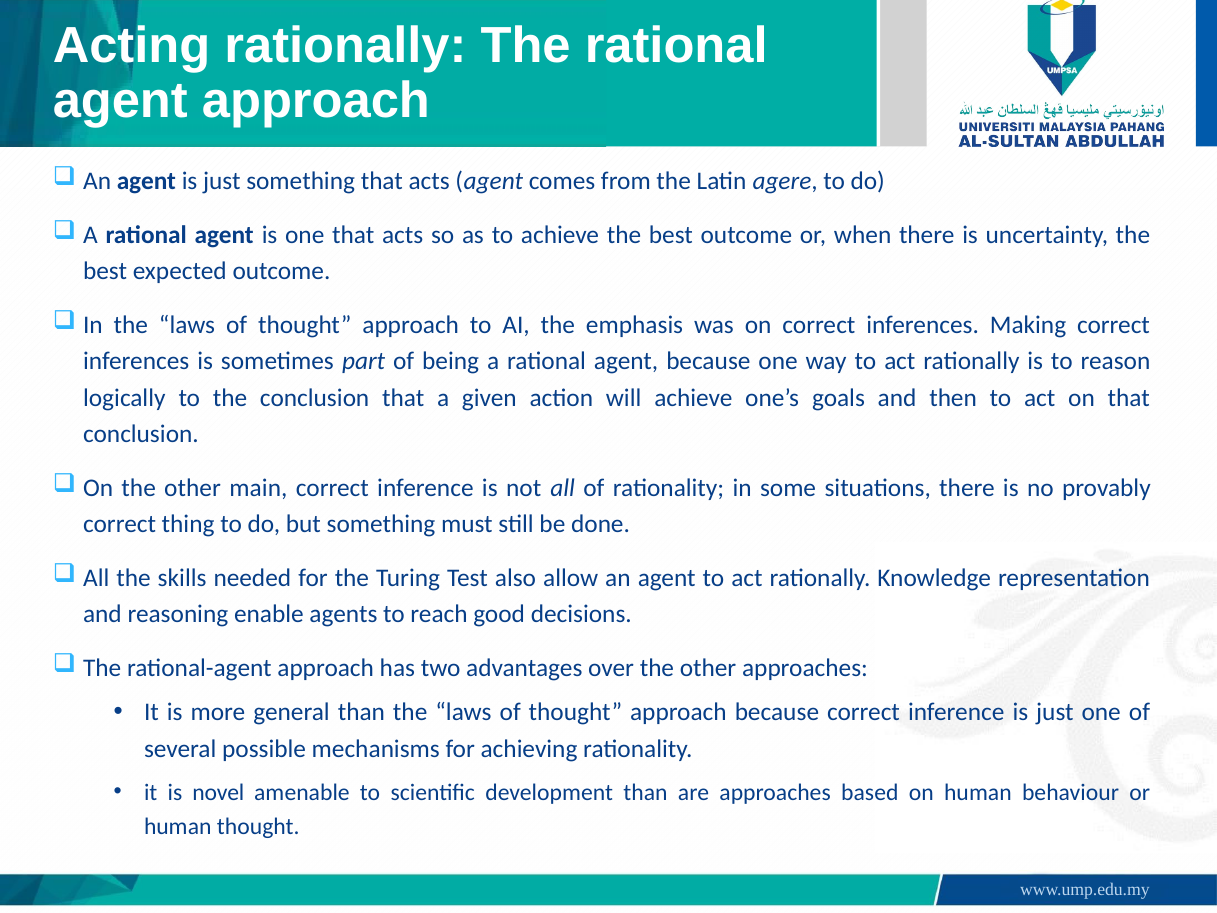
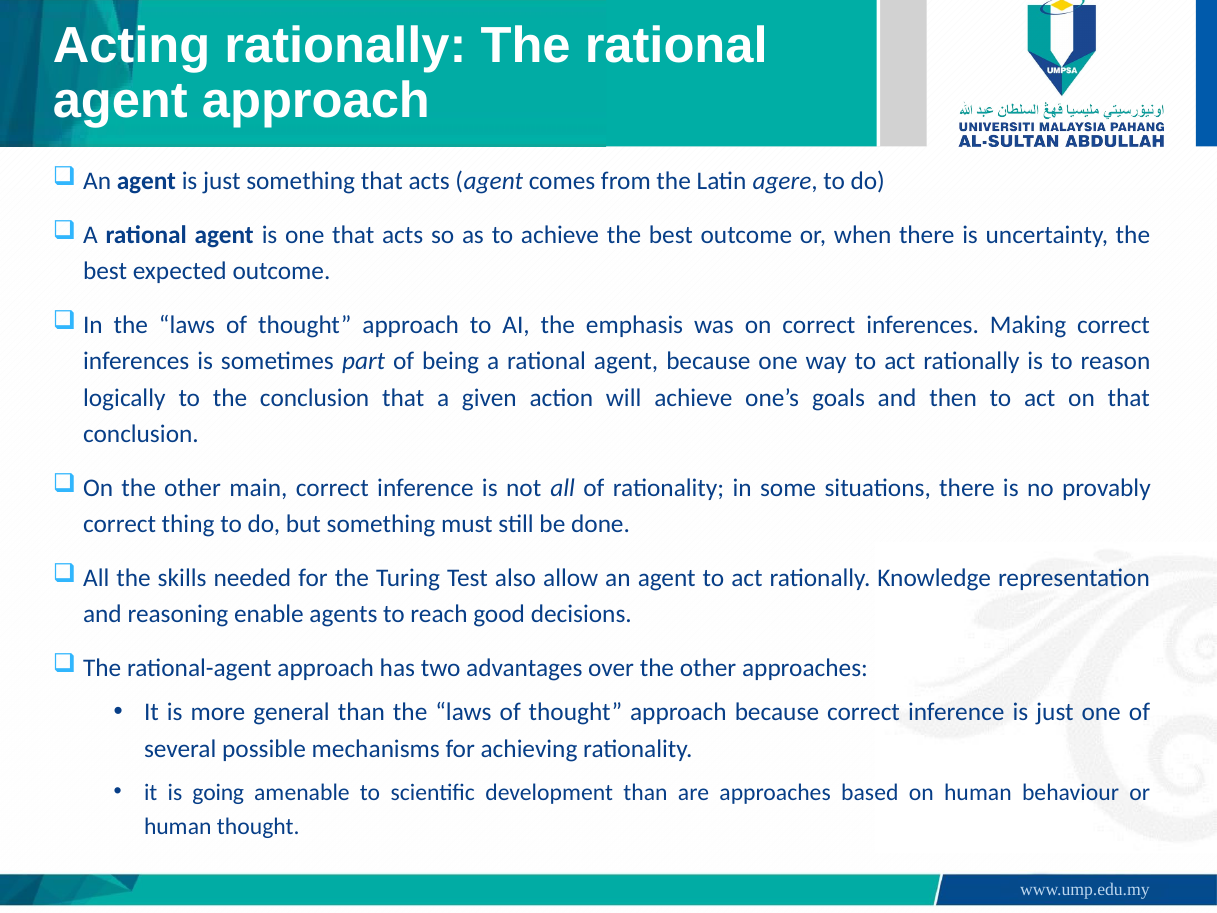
novel: novel -> going (218, 792)
